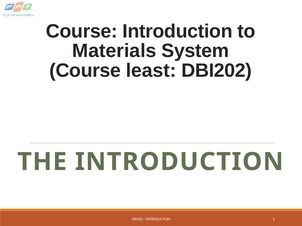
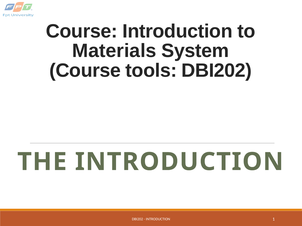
least: least -> tools (151, 71)
